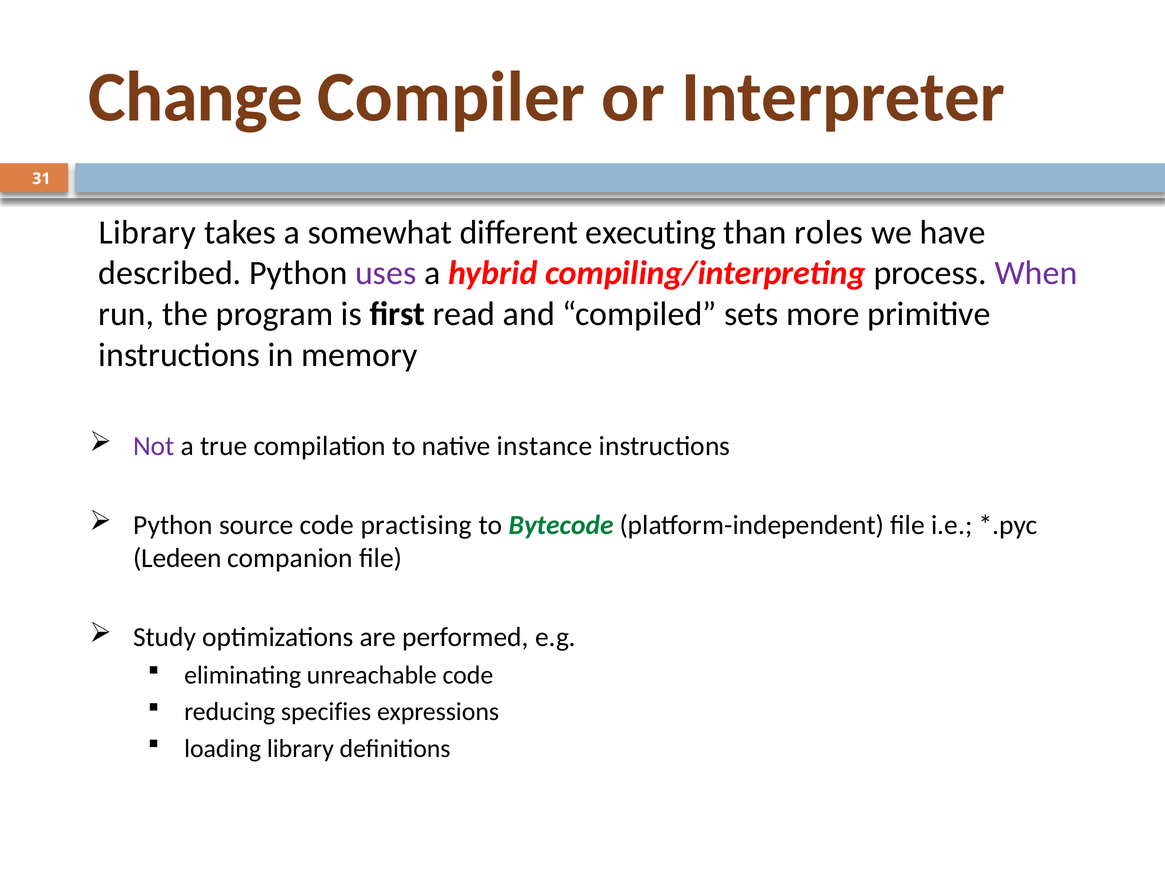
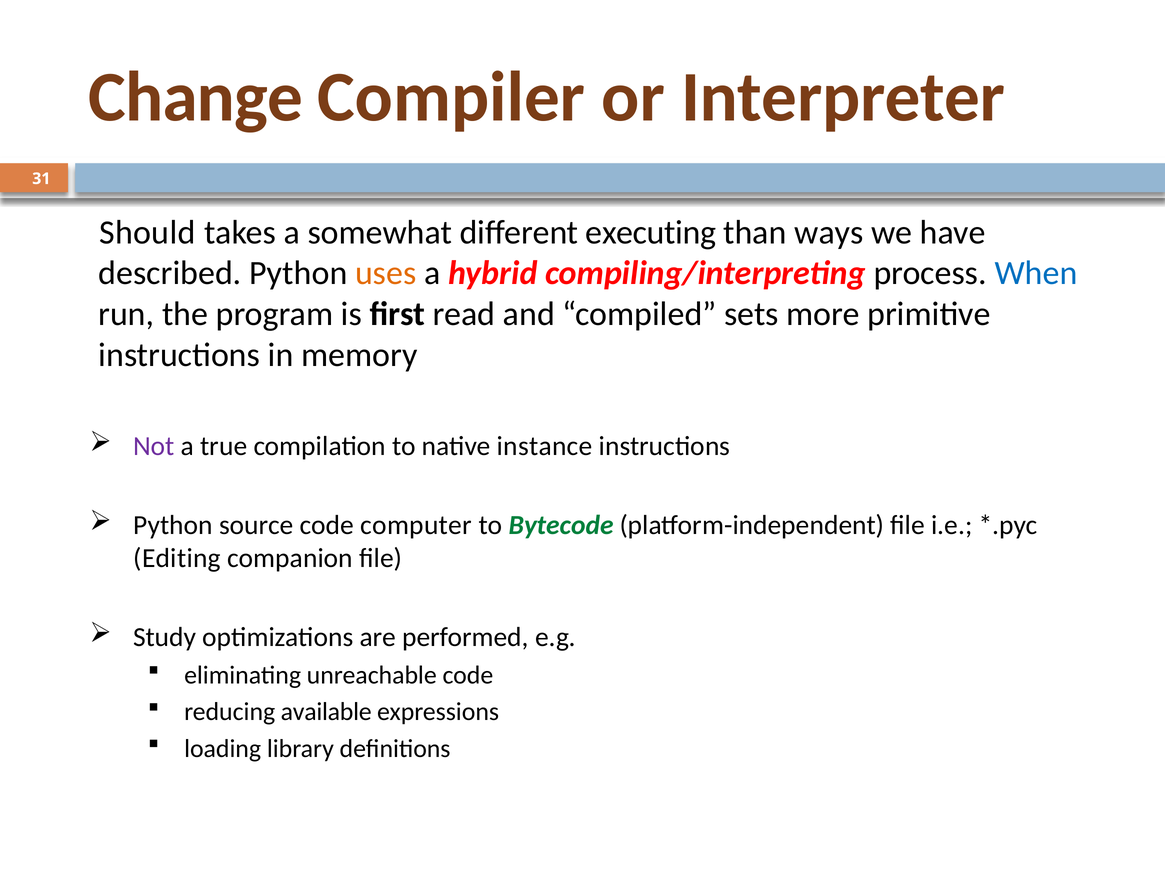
Library: Library -> Should (147, 232)
roles: roles -> ways (829, 232)
uses colour: purple -> orange (386, 273)
When colour: purple -> blue (1036, 273)
practising: practising -> computer (416, 525)
Ledeen: Ledeen -> Editing (177, 558)
specifies: specifies -> available (326, 712)
